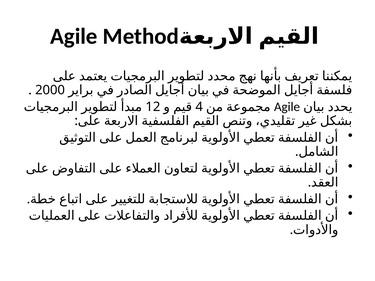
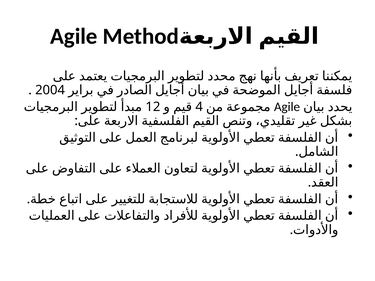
2000: 2000 -> 2004 (50, 90)
